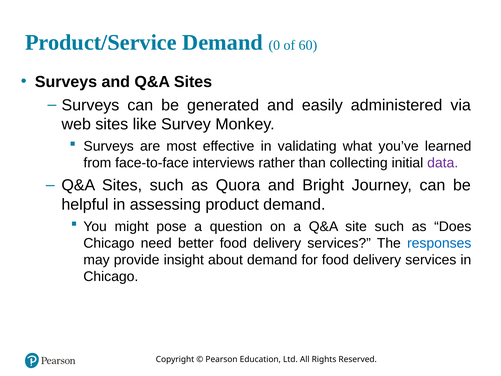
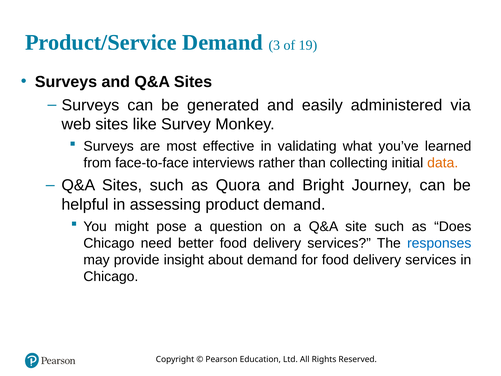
0: 0 -> 3 (274, 45)
60: 60 -> 19 (308, 45)
data colour: purple -> orange (443, 163)
